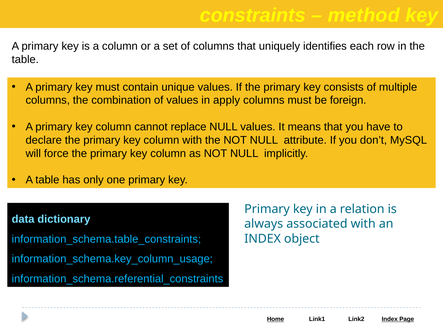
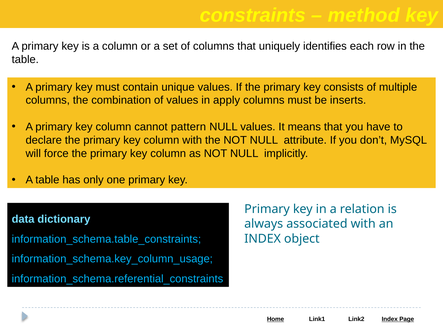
foreign: foreign -> inserts (348, 100)
replace: replace -> pattern (188, 127)
